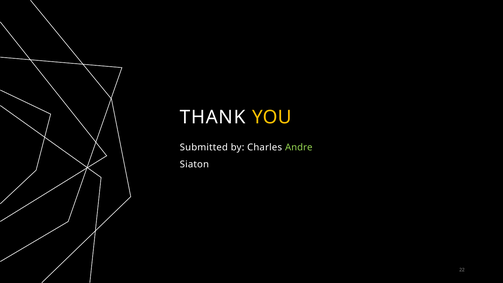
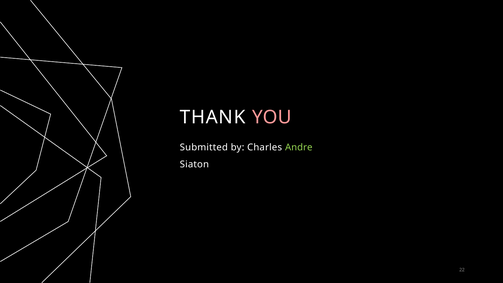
YOU colour: yellow -> pink (272, 117)
